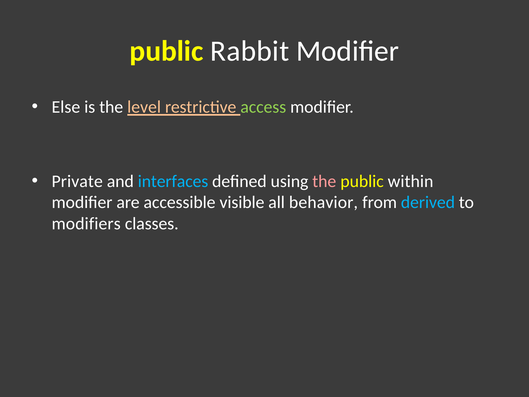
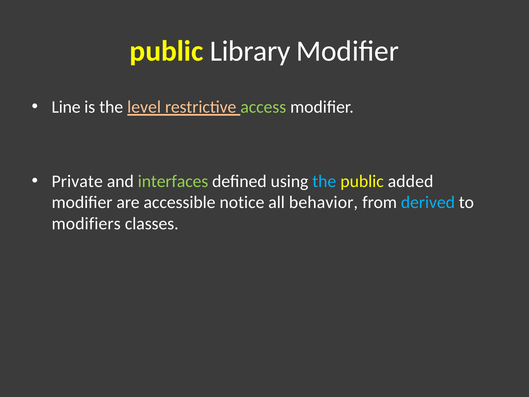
Rabbit: Rabbit -> Library (250, 51)
Else: Else -> Line (66, 107)
interfaces colour: light blue -> light green (173, 181)
the colour: pink -> light blue (324, 181)
within: within -> added (411, 181)
visible: visible -> notice (242, 202)
